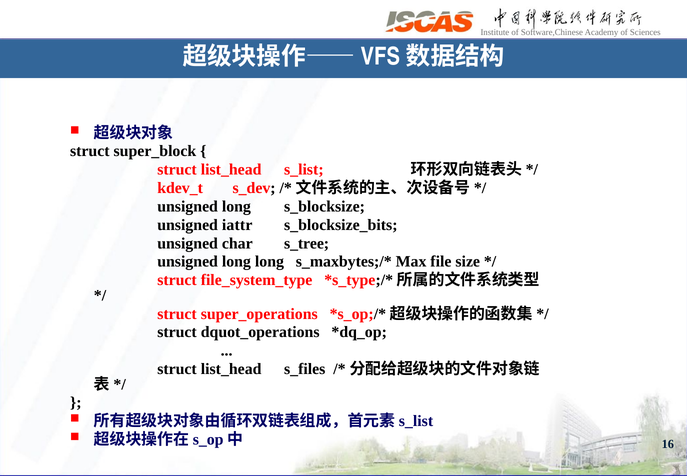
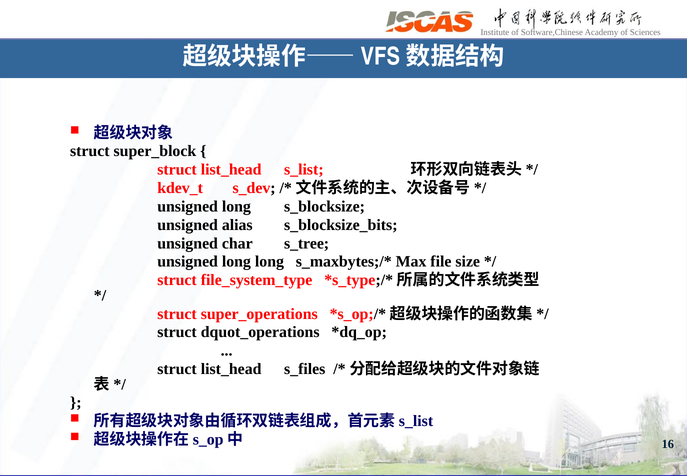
iattr: iattr -> alias (237, 225)
